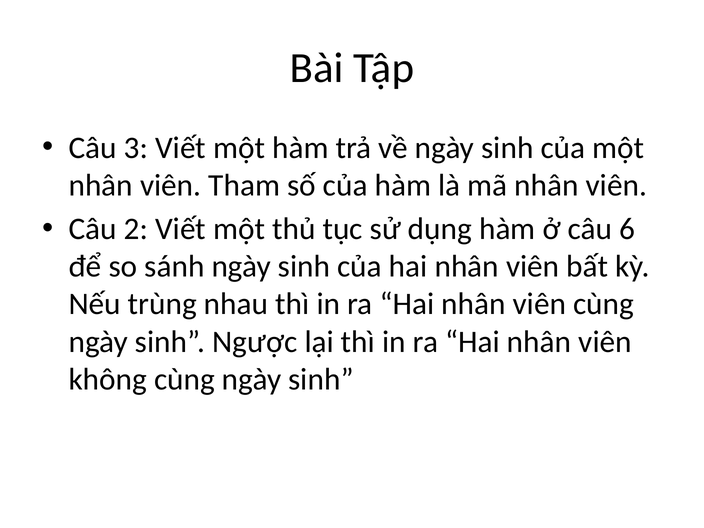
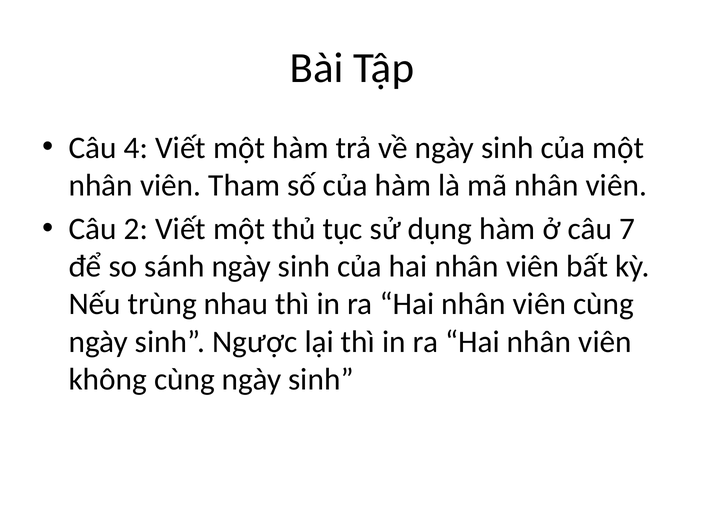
3: 3 -> 4 (136, 148)
6: 6 -> 7 (627, 229)
